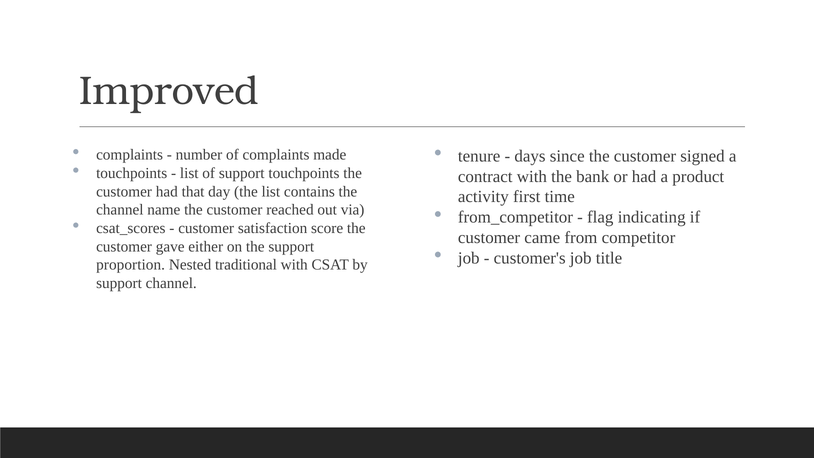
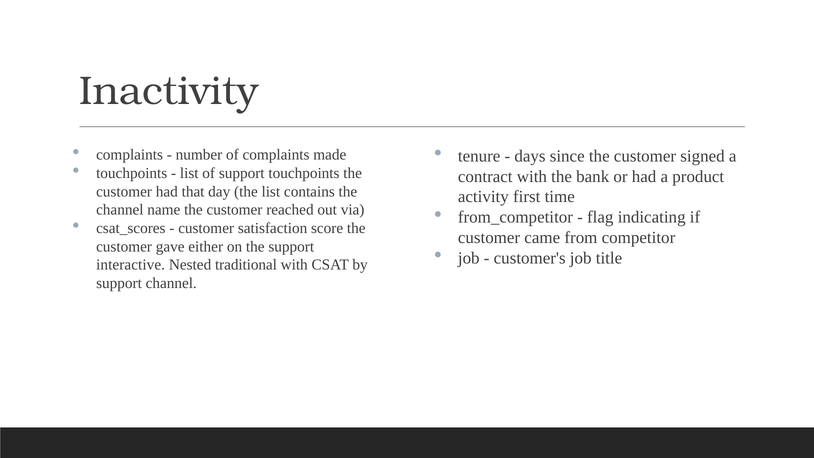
Improved: Improved -> Inactivity (169, 91)
proportion: proportion -> interactive (131, 265)
